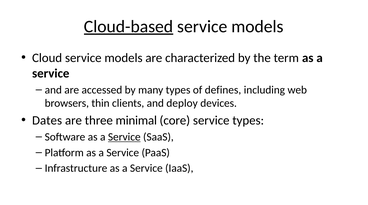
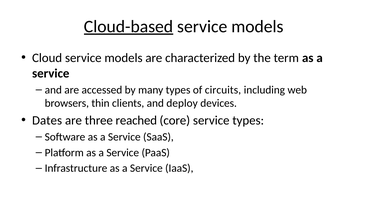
defines: defines -> circuits (223, 90)
minimal: minimal -> reached (136, 120)
Service underline: present -> none (124, 137)
